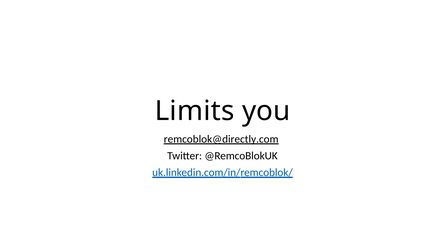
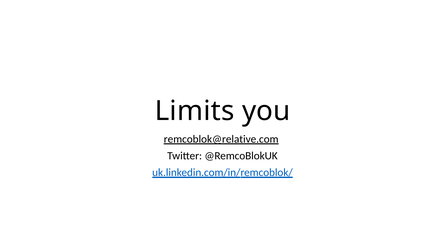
remcoblok@directly.com: remcoblok@directly.com -> remcoblok@relative.com (221, 139)
